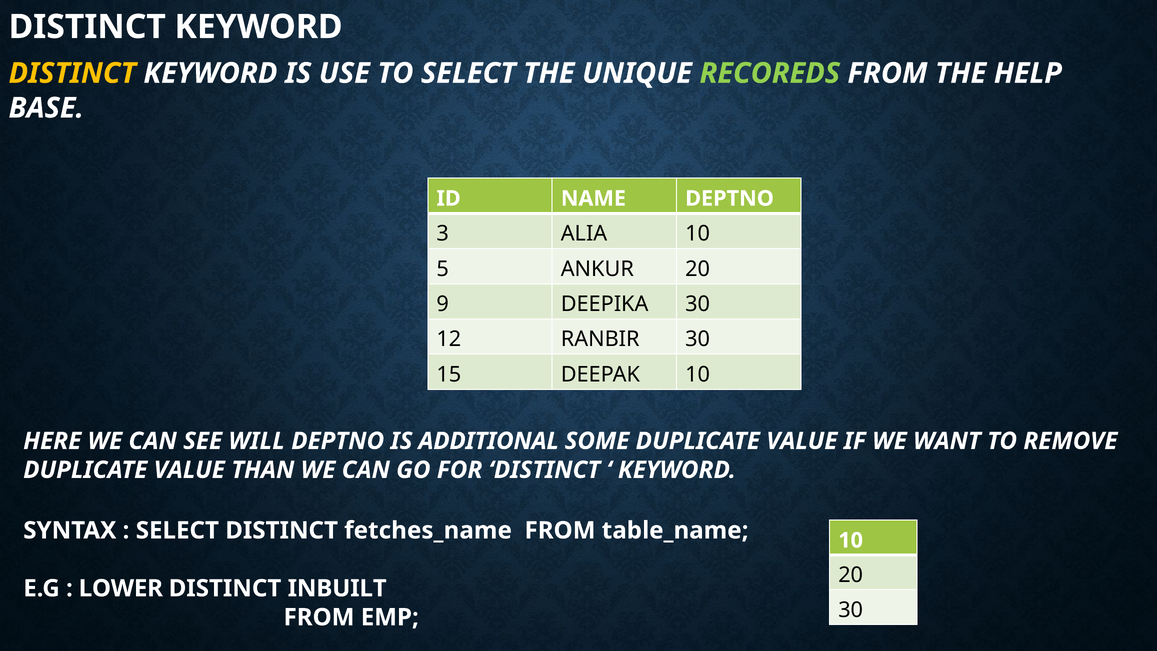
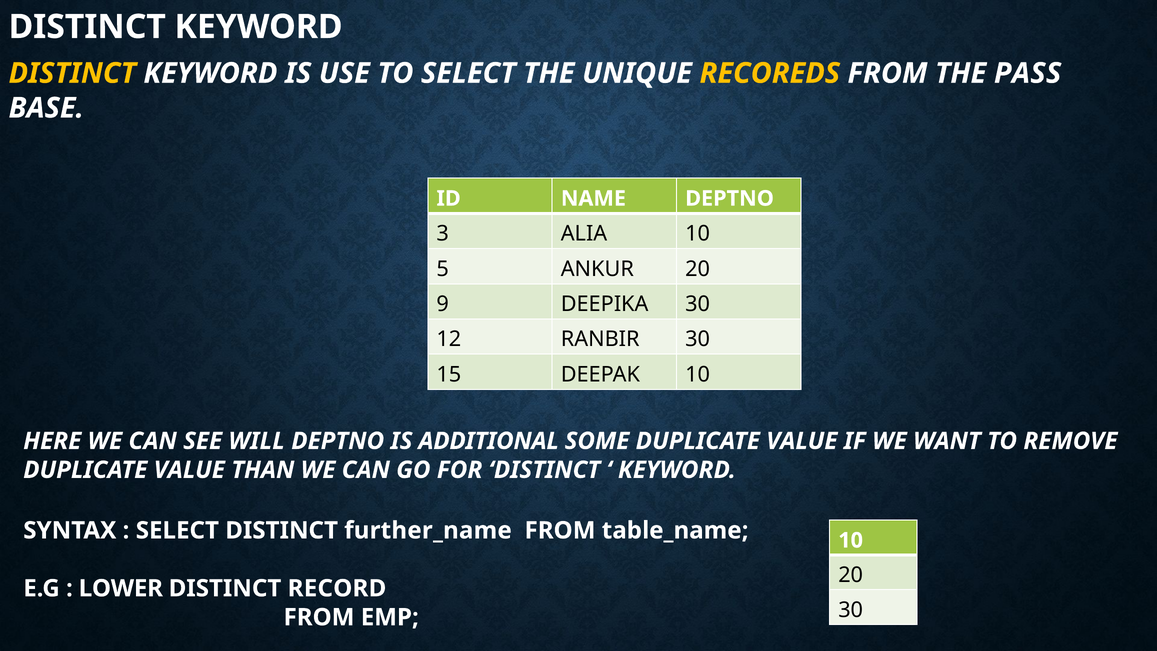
RECOREDS colour: light green -> yellow (770, 73)
HELP: HELP -> PASS (1028, 73)
fetches_name: fetches_name -> further_name (428, 530)
INBUILT: INBUILT -> RECORD (337, 588)
